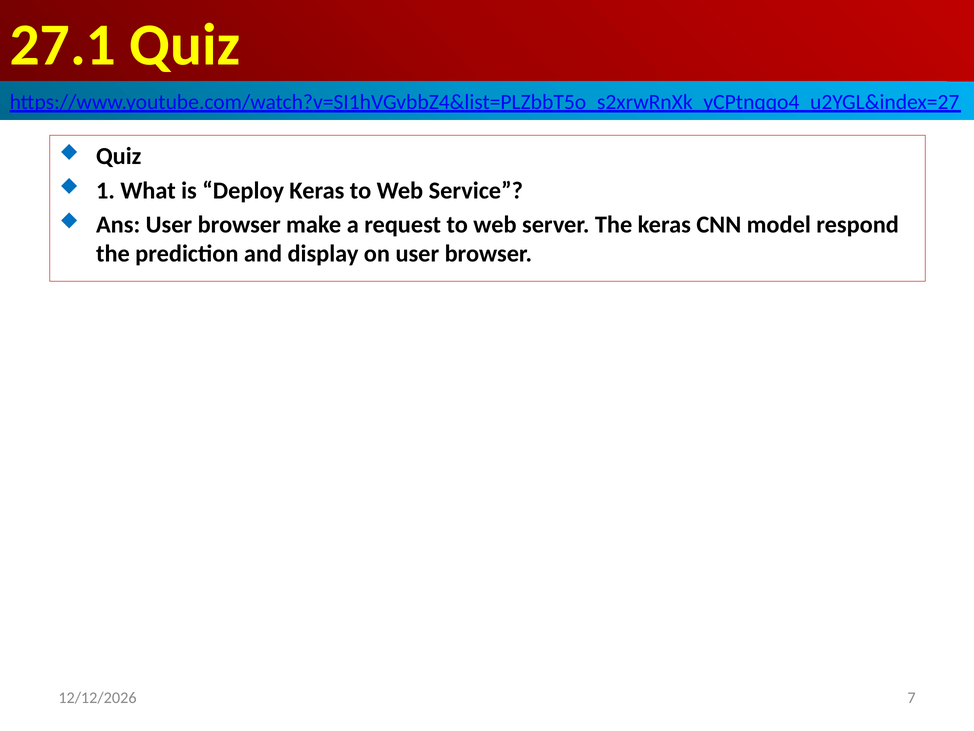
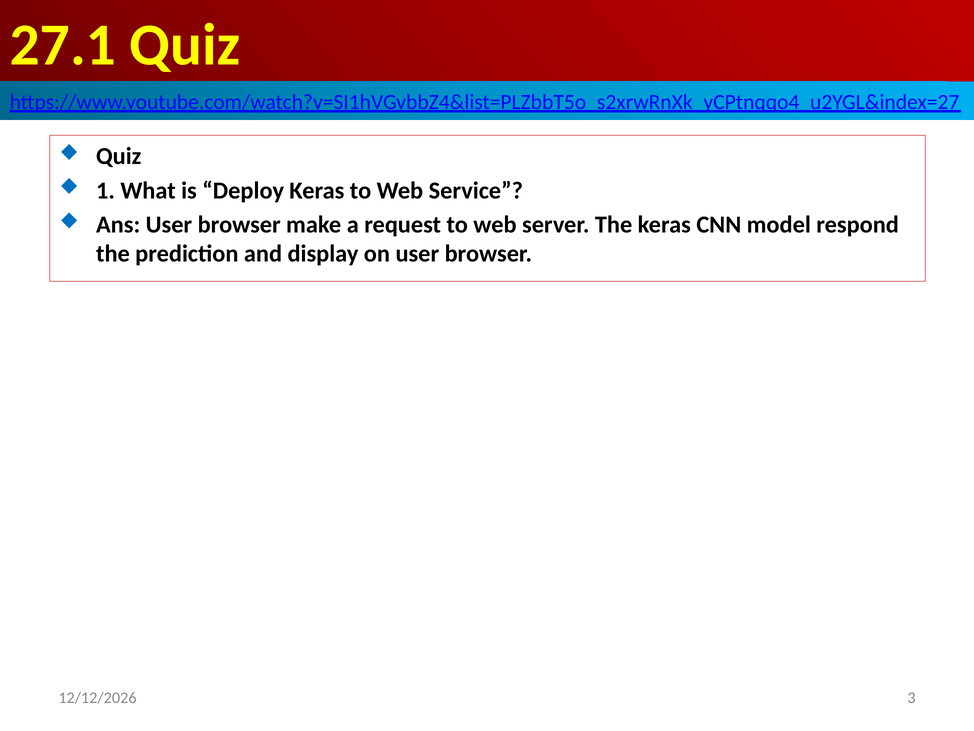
7: 7 -> 3 (912, 697)
